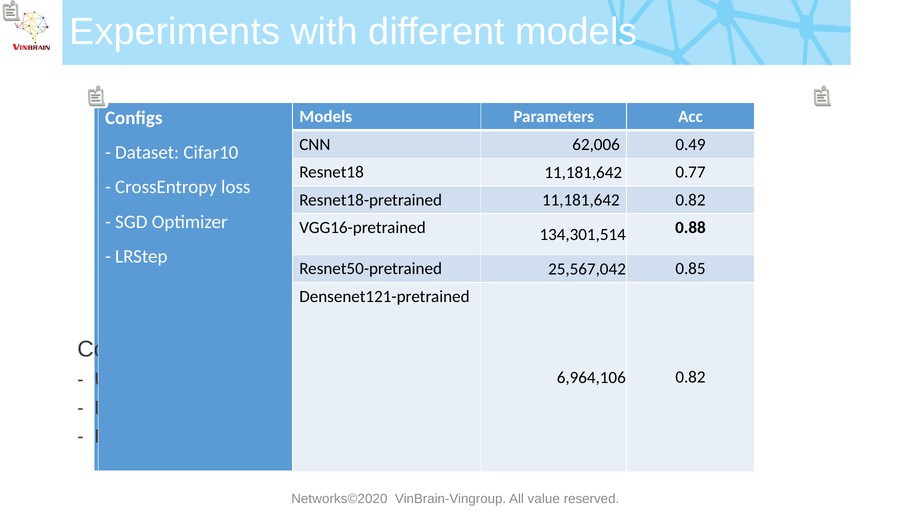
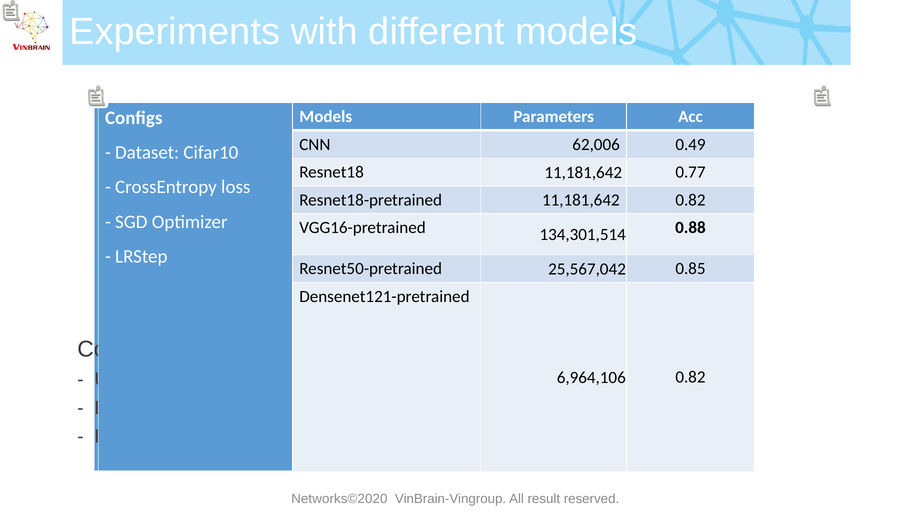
All value: value -> result (544, 499)
